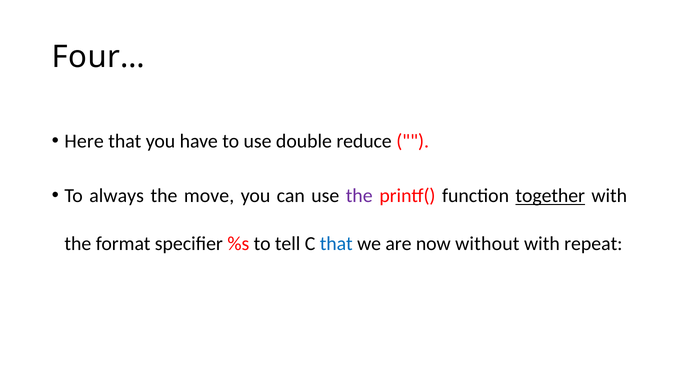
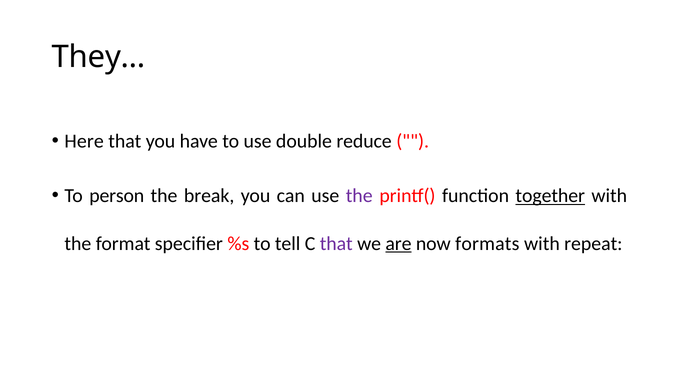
Four…: Four… -> They… (99, 57)
always: always -> person (117, 196)
move: move -> break (209, 196)
that colour: blue -> purple (336, 243)
are underline: none -> present (398, 243)
without: without -> formats (487, 243)
